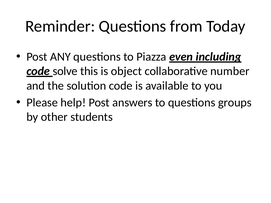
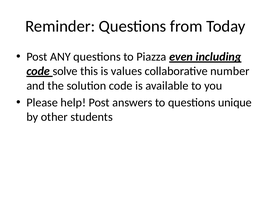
object: object -> values (126, 71)
groups: groups -> unique (235, 103)
